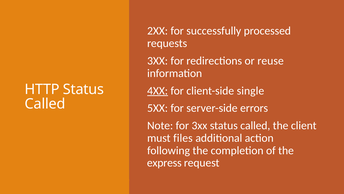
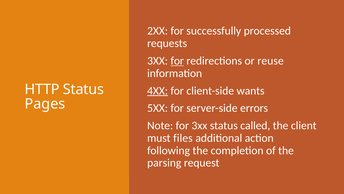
for underline: none -> present (177, 61)
single: single -> wants (251, 90)
Called: Called -> Pages (45, 104)
express: express -> parsing (164, 162)
